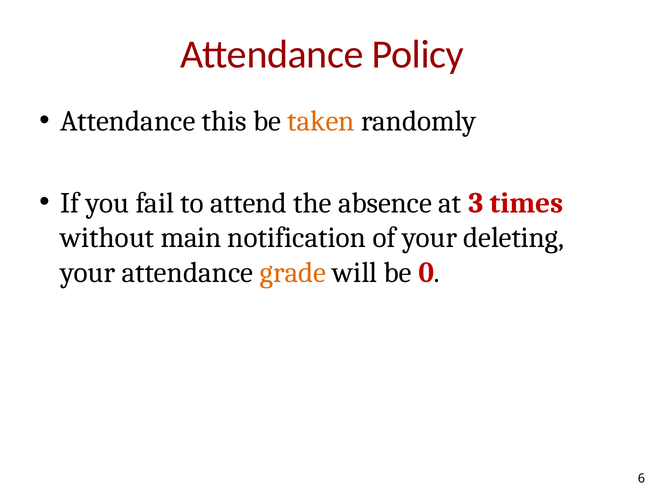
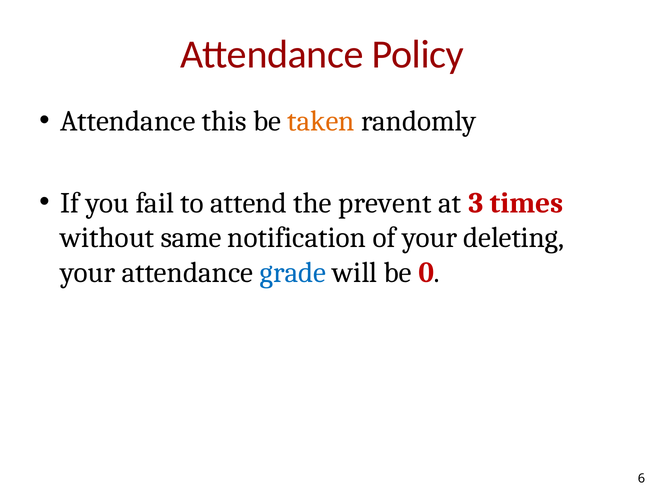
absence: absence -> prevent (385, 203)
main: main -> same (191, 238)
grade colour: orange -> blue (293, 273)
